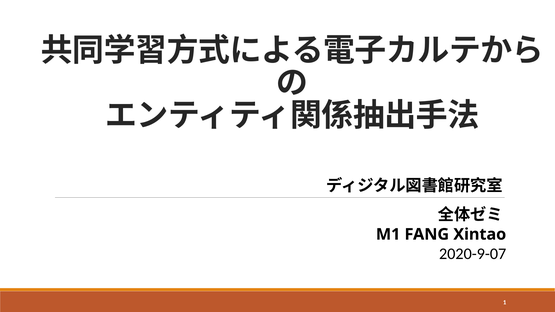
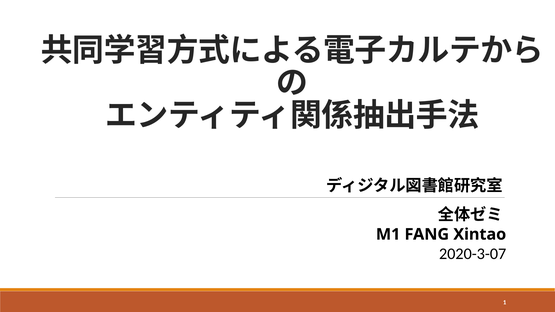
2020-9-07: 2020-9-07 -> 2020-3-07 (473, 254)
